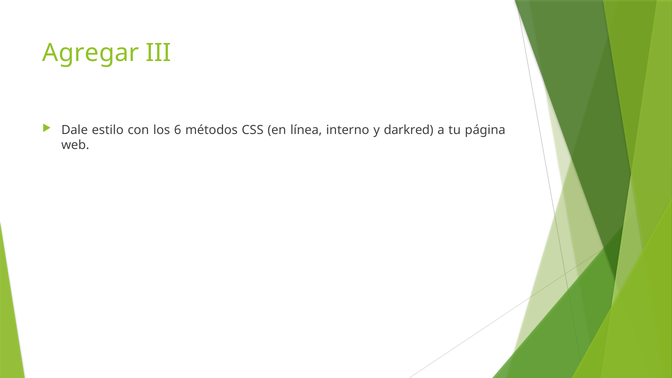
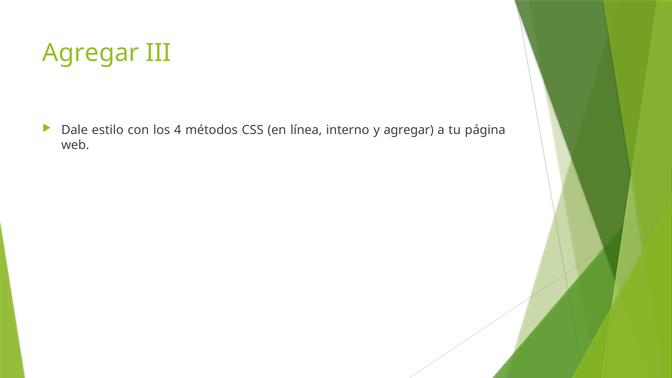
6: 6 -> 4 (178, 130)
y darkred: darkred -> agregar (409, 130)
